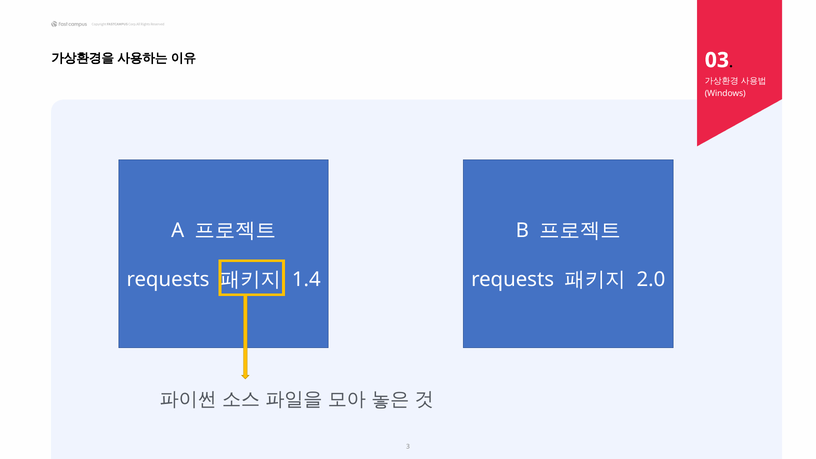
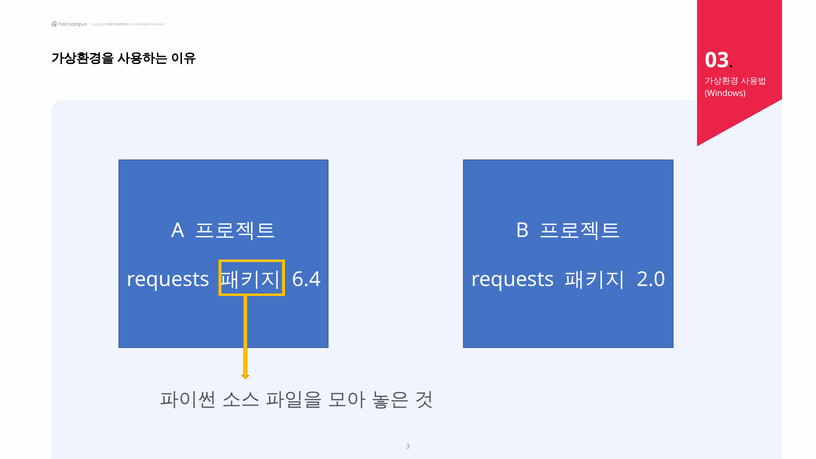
1.4: 1.4 -> 6.4 (306, 280)
